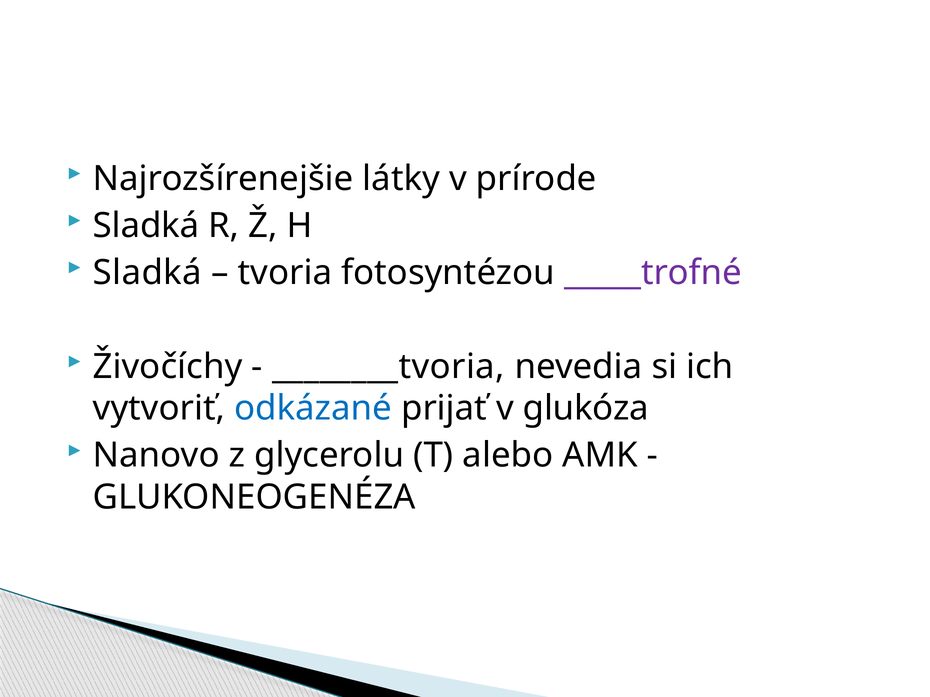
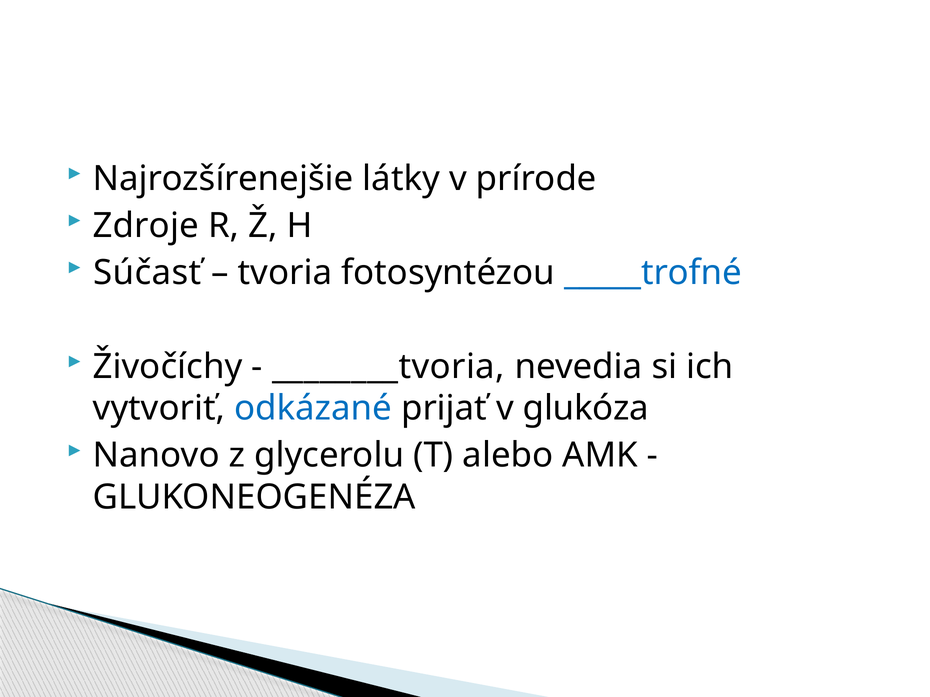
Sladká: Sladká -> Zdroje (146, 226)
Sladká: Sladká -> Súčasť (147, 273)
_____trofné colour: purple -> blue (653, 273)
